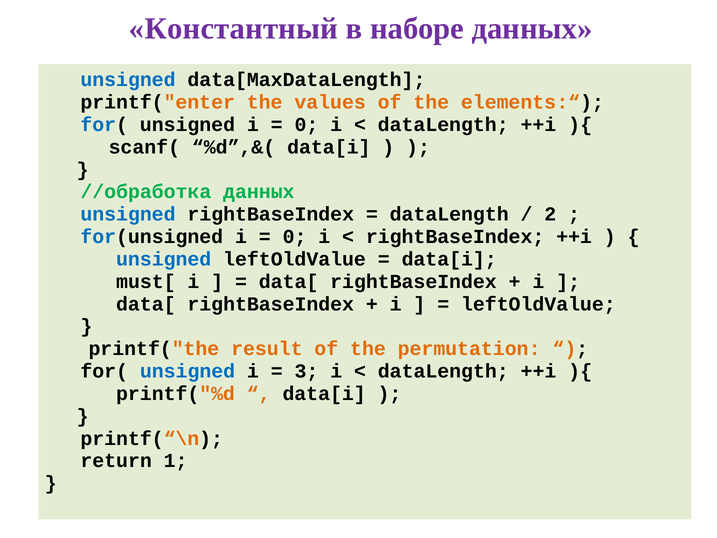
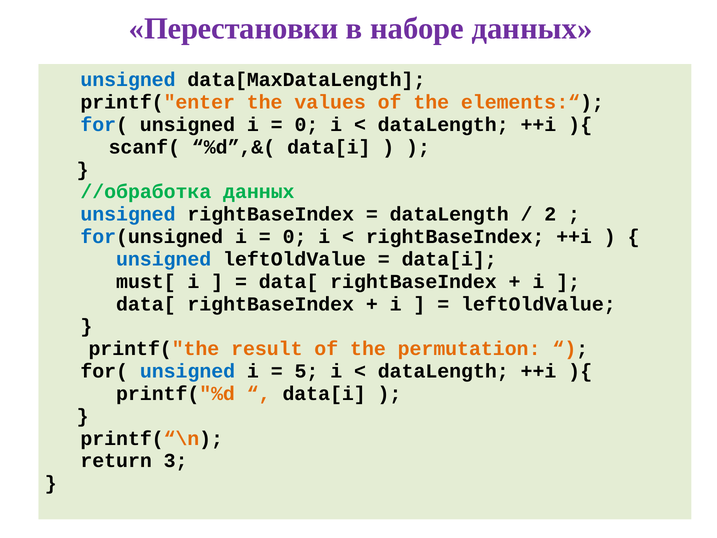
Константный: Константный -> Перестановки (234, 29)
3: 3 -> 5 (307, 371)
1: 1 -> 3 (176, 461)
